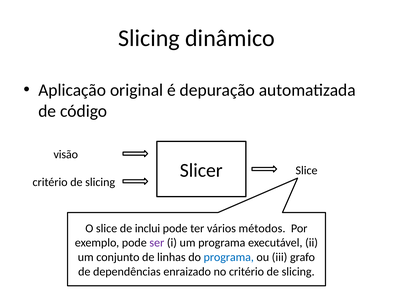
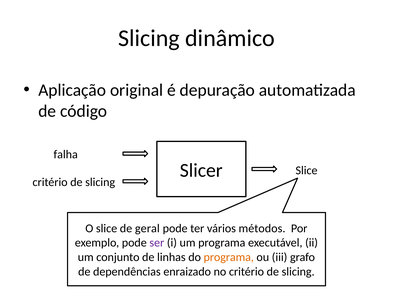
visão: visão -> falha (66, 154)
inclui: inclui -> geral (147, 228)
programa colour: blue -> orange (229, 257)
